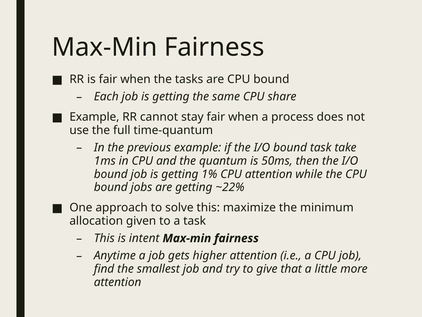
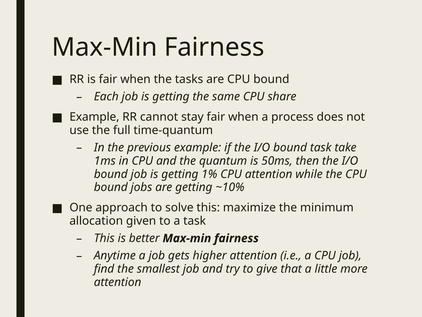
~22%: ~22% -> ~10% (230, 187)
intent: intent -> better (144, 238)
